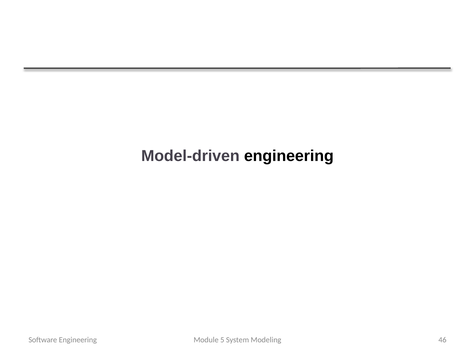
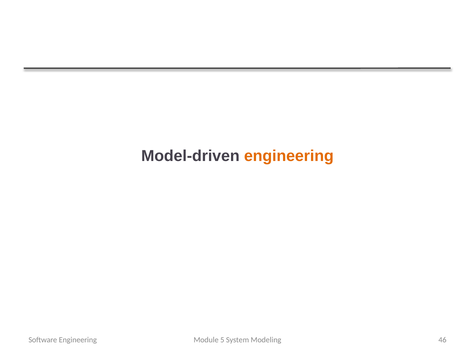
engineering colour: black -> orange (289, 156)
